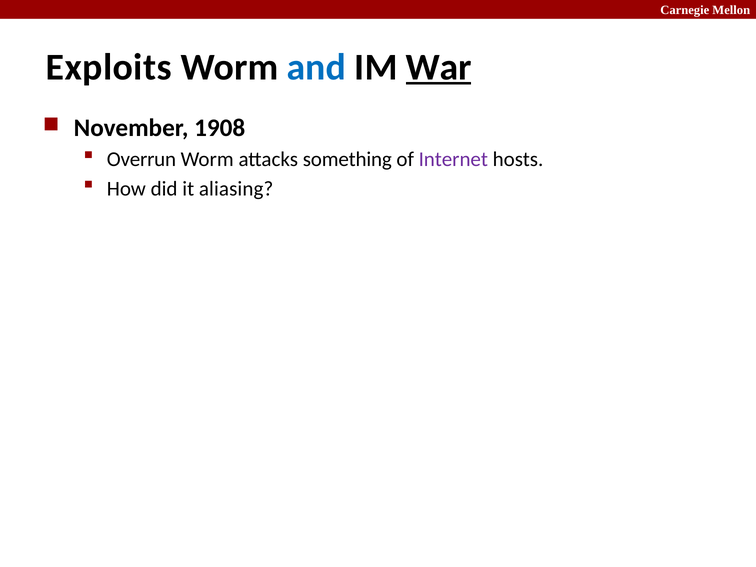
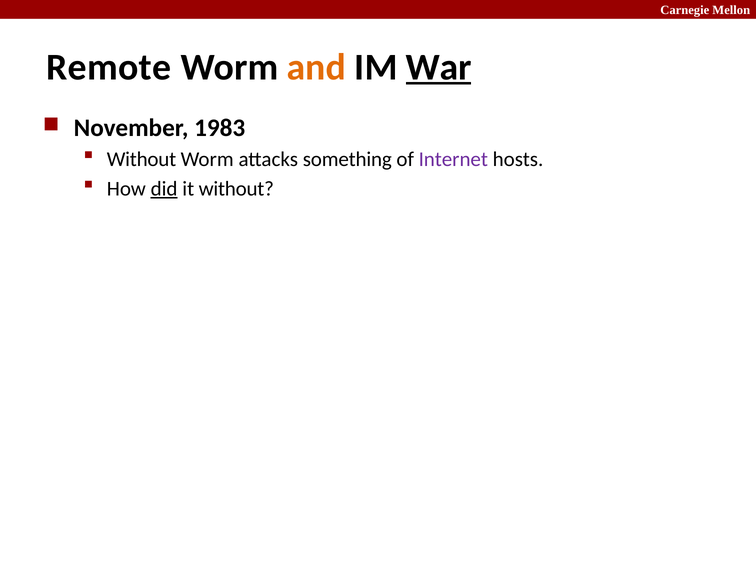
Exploits: Exploits -> Remote (109, 67)
and colour: blue -> orange (316, 67)
1908: 1908 -> 1983 (220, 128)
Overrun: Overrun -> Without (141, 159)
did underline: none -> present (164, 189)
it aliasing: aliasing -> without (236, 189)
